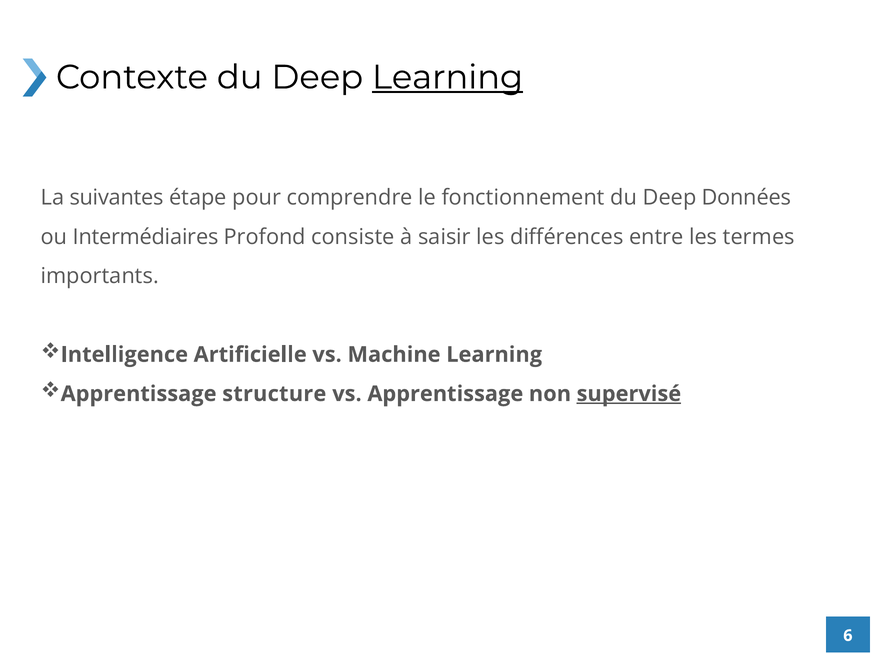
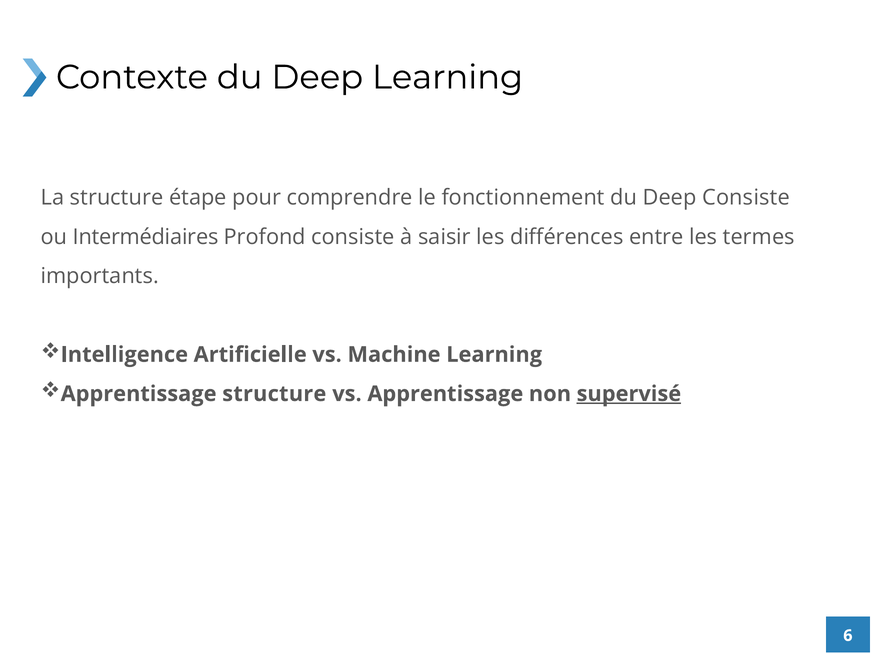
Learning underline: present -> none (448, 77)
La suivantes: suivantes -> structure (117, 198)
Deep Données: Données -> Consiste (746, 198)
